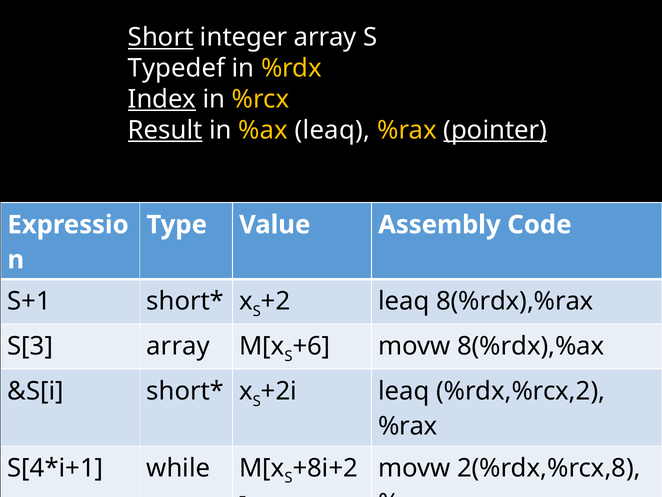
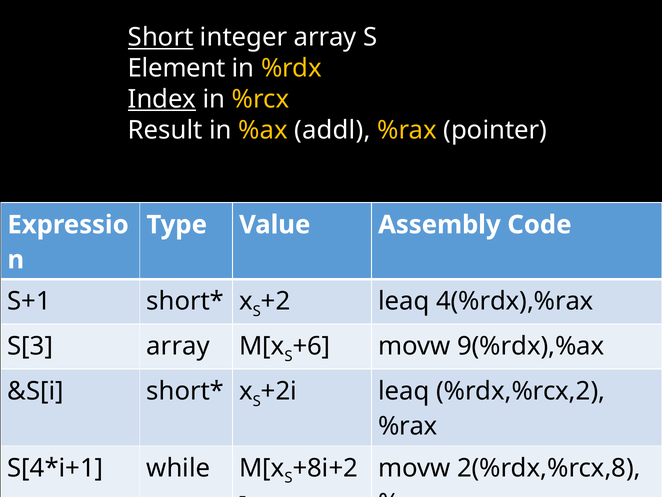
Typedef: Typedef -> Element (177, 68)
Result underline: present -> none (165, 130)
%ax leaq: leaq -> addl (332, 130)
pointer underline: present -> none (495, 130)
8(%rdx),%rax: 8(%rdx),%rax -> 4(%rdx),%rax (515, 301)
8(%rdx),%ax: 8(%rdx),%ax -> 9(%rdx),%ax (531, 346)
